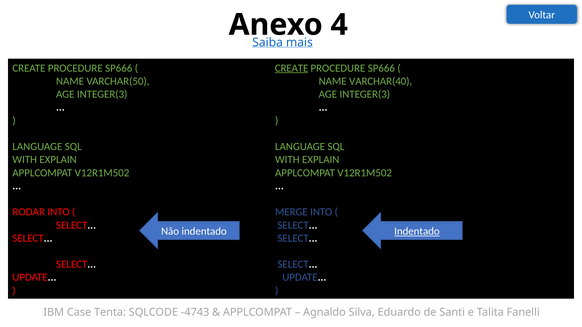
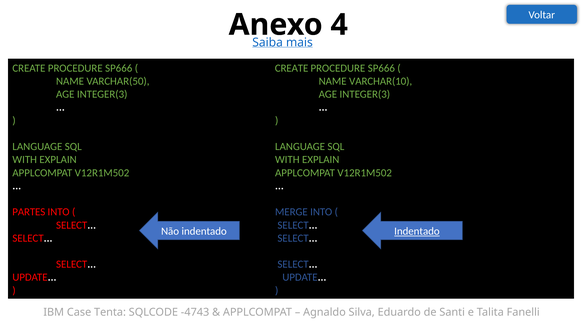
CREATE underline: present -> none (292, 68)
VARCHAR(40: VARCHAR(40 -> VARCHAR(10 (381, 81)
RODAR: RODAR -> PARTES (29, 212)
